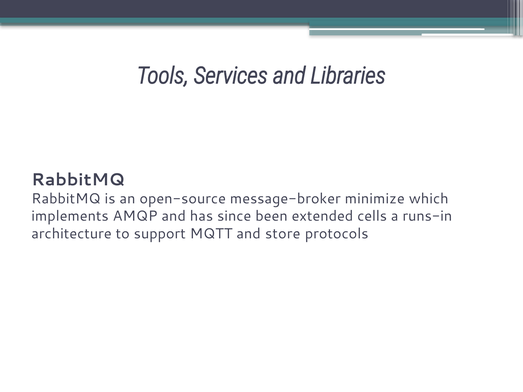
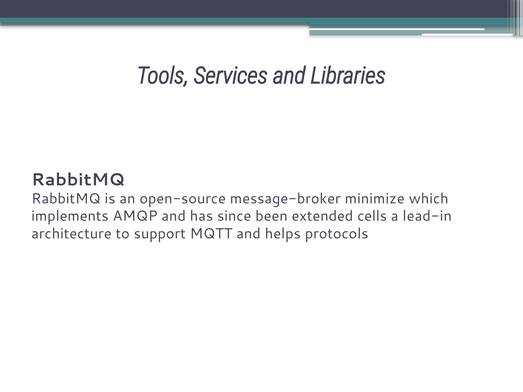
runs-in: runs-in -> lead-in (427, 216)
store: store -> helps (283, 234)
